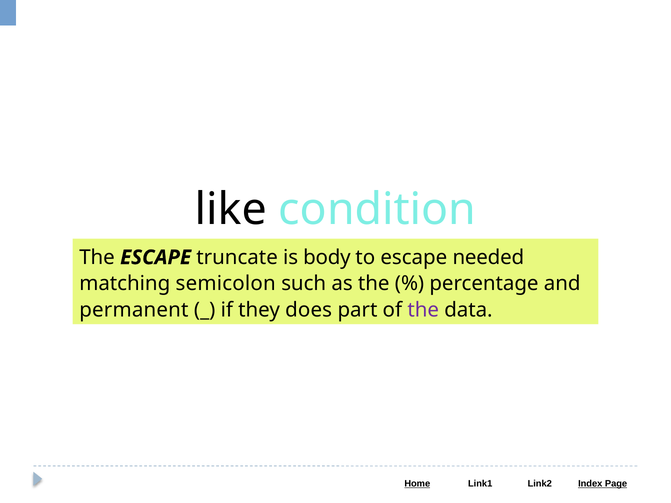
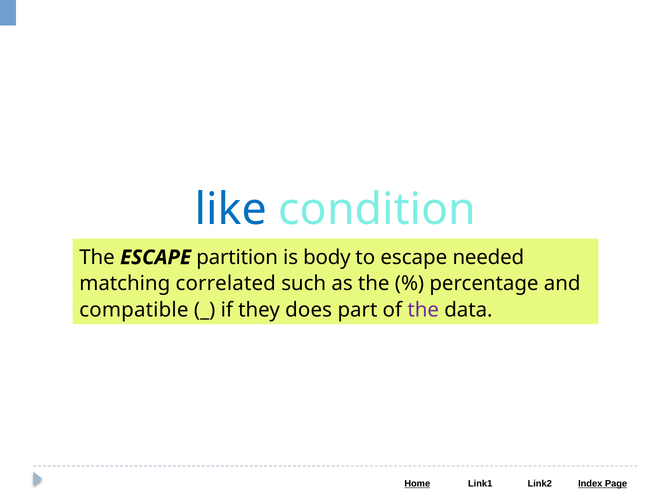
like colour: black -> blue (231, 210)
truncate: truncate -> partition (237, 258)
semicolon: semicolon -> correlated (226, 284)
permanent: permanent -> compatible (134, 310)
